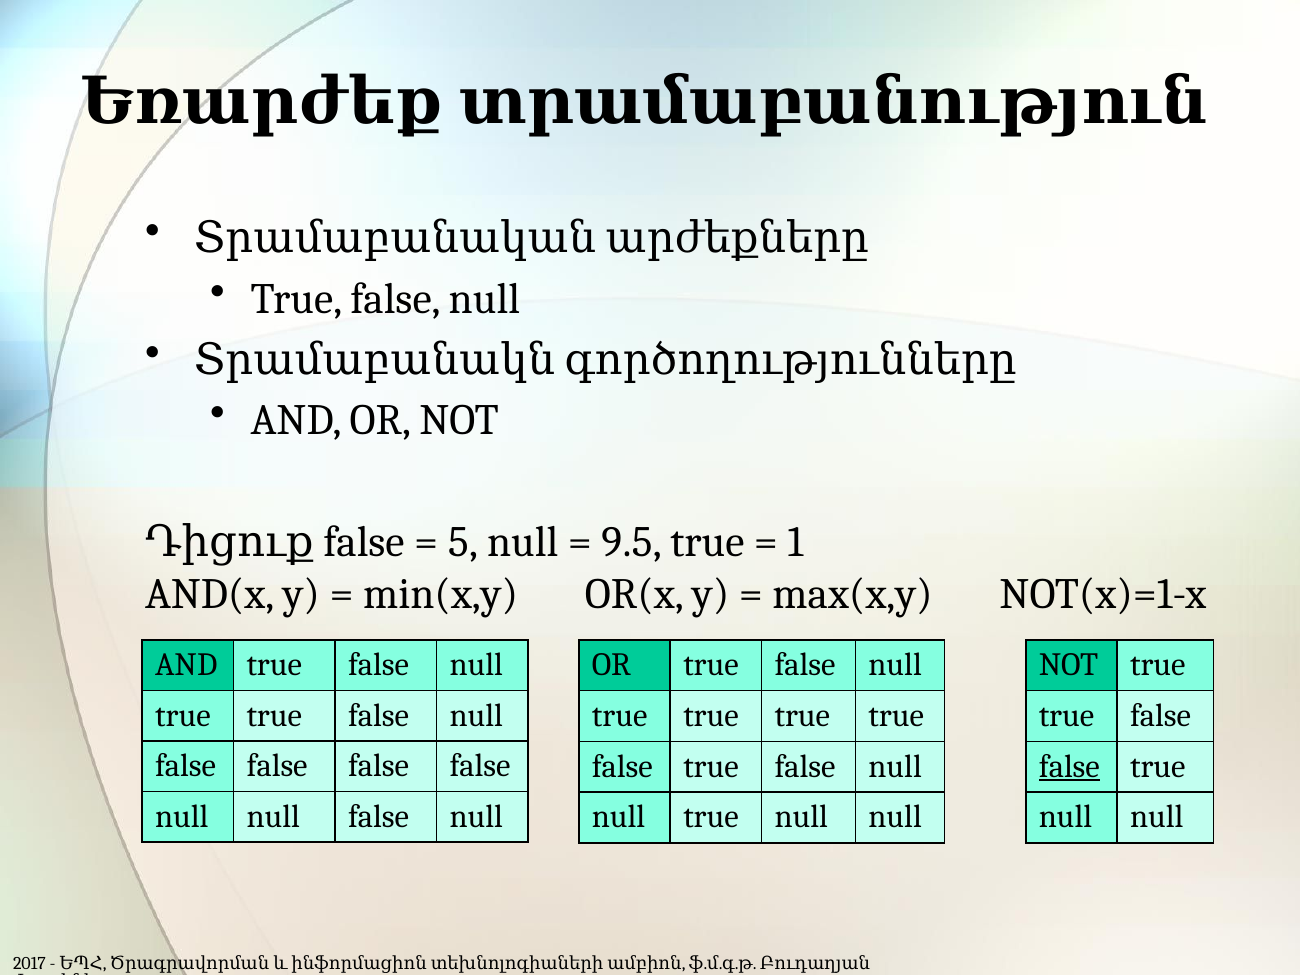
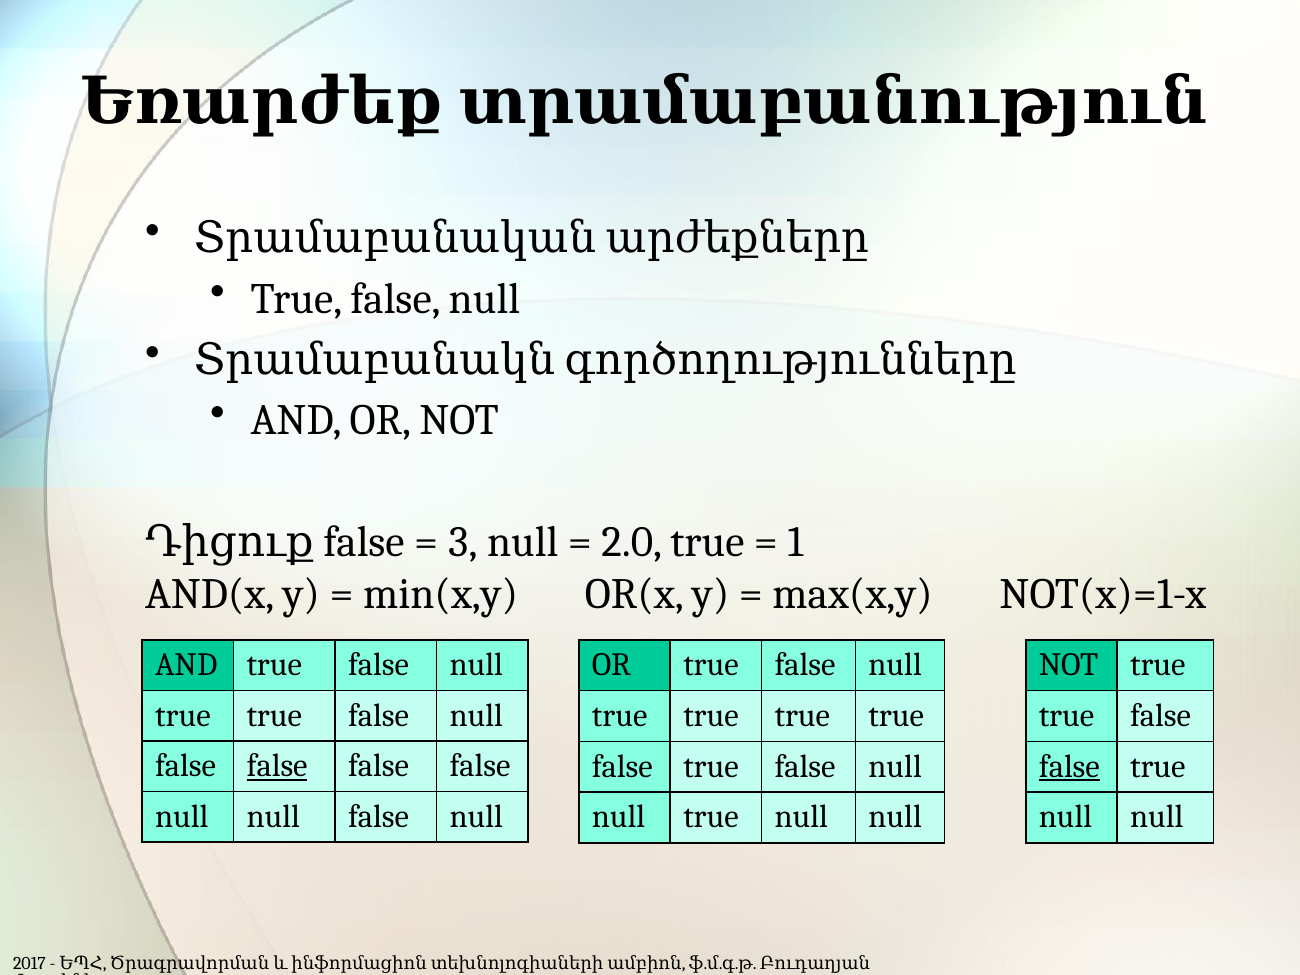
5: 5 -> 3 (463, 542)
9.5: 9.5 -> 2.0 (632, 542)
false underline: none -> present (277, 766)
